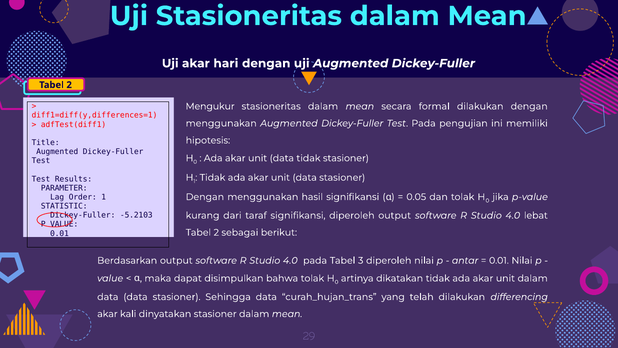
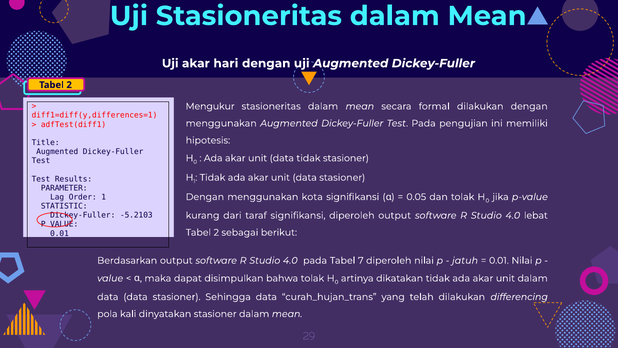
hasil: hasil -> kota (312, 197)
3: 3 -> 7 (361, 260)
antar: antar -> jatuh (465, 260)
akar: akar -> pola (107, 314)
